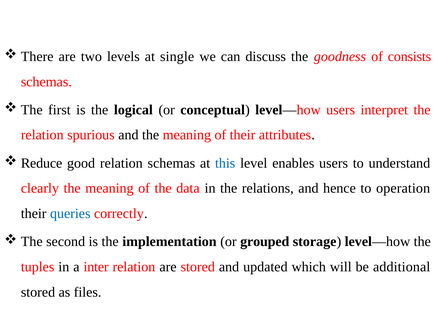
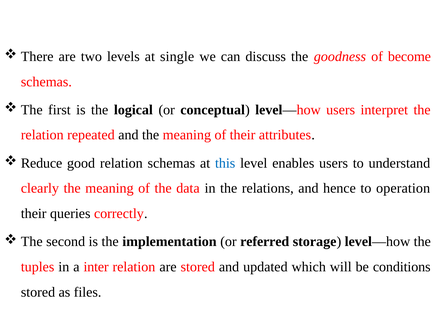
consists: consists -> become (409, 57)
spurious: spurious -> repeated (91, 135)
queries colour: blue -> black (70, 214)
grouped: grouped -> referred (265, 242)
additional: additional -> conditions (402, 267)
